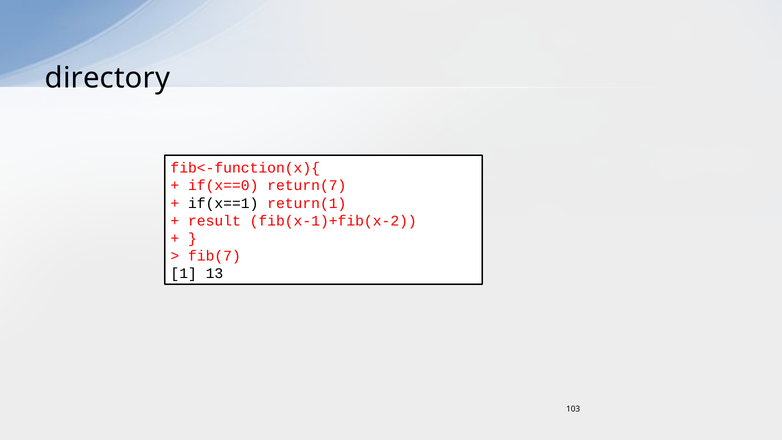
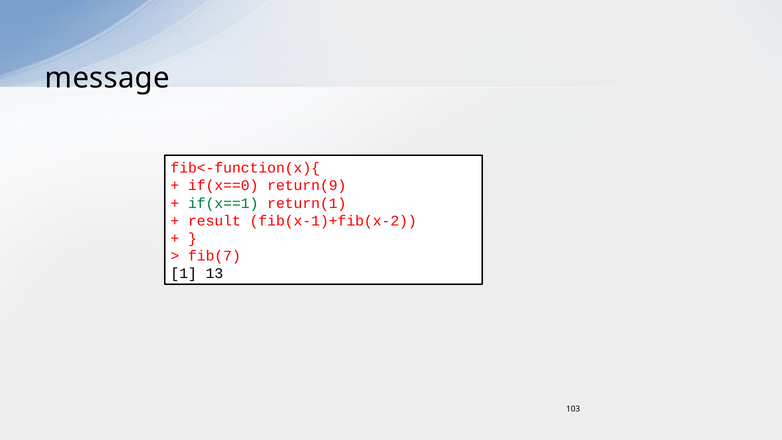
directory: directory -> message (107, 78)
return(7: return(7 -> return(9 (307, 186)
if(x==1 colour: black -> green (223, 203)
